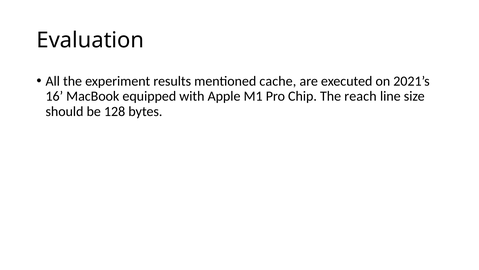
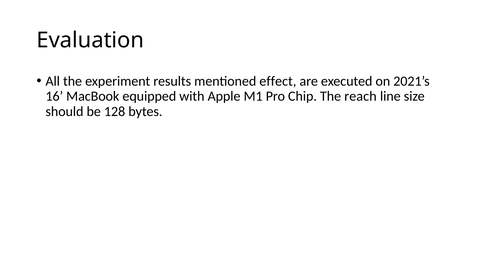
cache: cache -> effect (278, 81)
